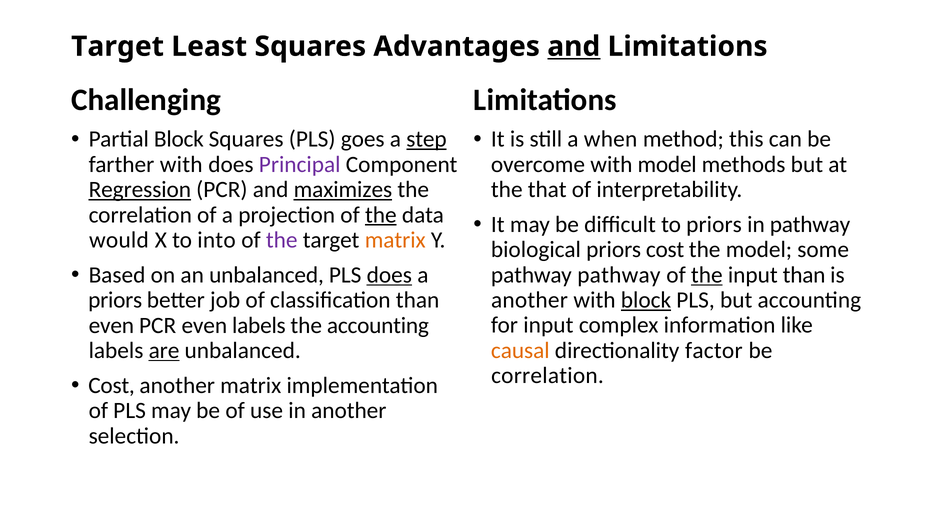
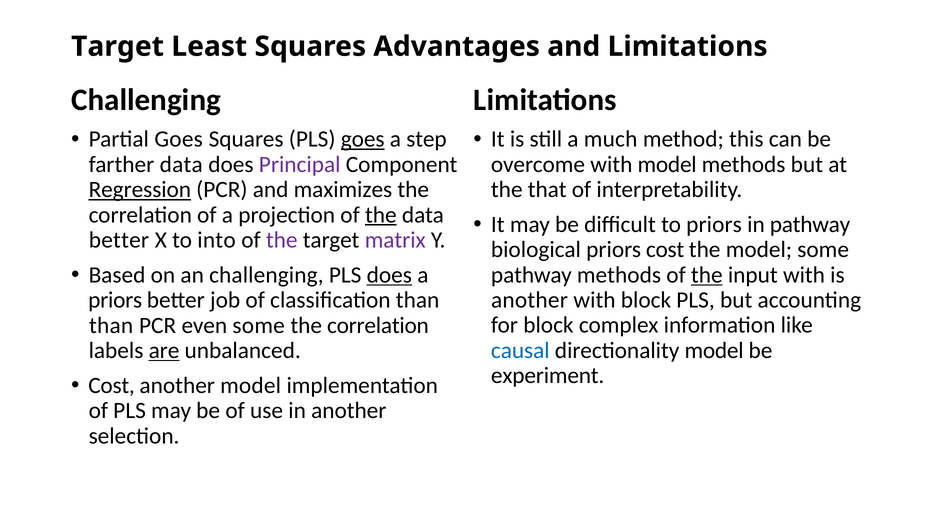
and underline: present -> none (574, 46)
when: when -> much (611, 139)
Partial Block: Block -> Goes (179, 139)
goes underline: none -> present (363, 139)
step underline: present -> none (426, 139)
farther with: with -> data (181, 164)
maximizes underline: present -> none (343, 190)
would: would -> better (119, 240)
matrix colour: orange -> purple (395, 240)
an unbalanced: unbalanced -> challenging (266, 275)
pathway pathway: pathway -> methods (619, 275)
input than: than -> with (804, 275)
block underline: present -> none (646, 300)
for input: input -> block (548, 325)
even: even -> than (111, 325)
even labels: labels -> some (259, 325)
accounting: accounting -> correlation (378, 325)
causal colour: orange -> blue (520, 350)
directionality factor: factor -> model (714, 350)
correlation: correlation -> experiment (548, 376)
another matrix: matrix -> model (251, 385)
